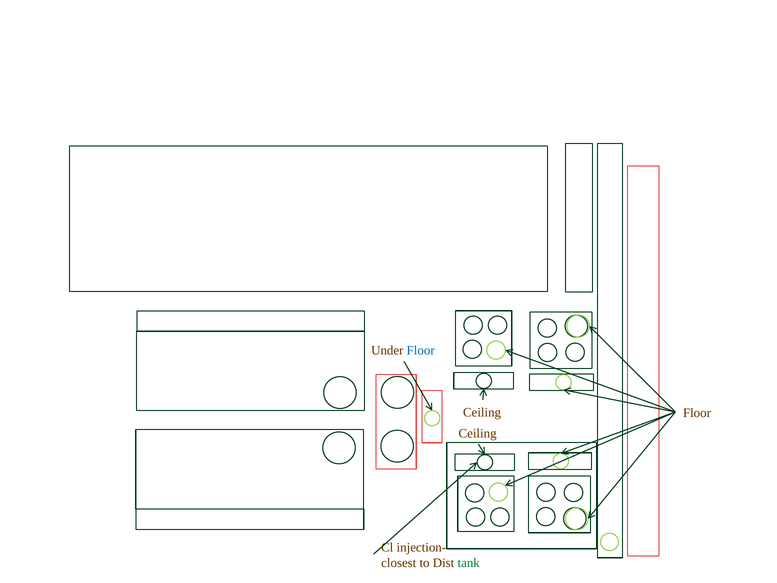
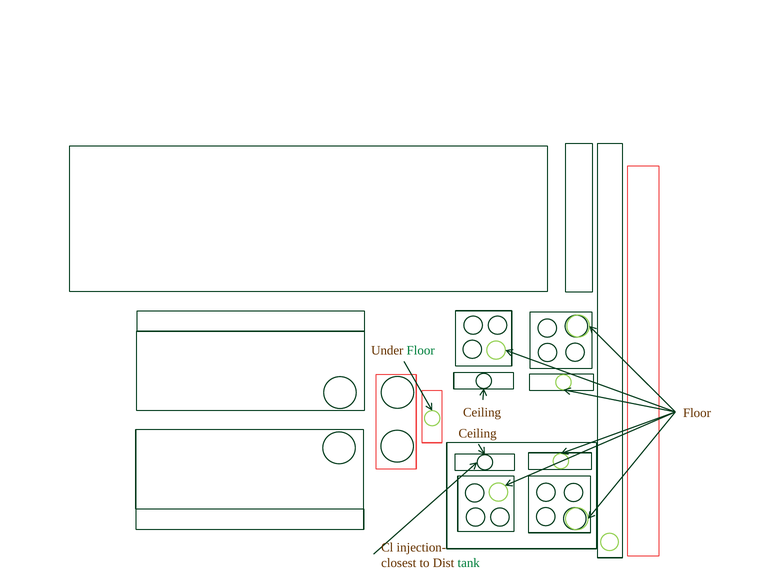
Floor colour: blue -> green (421, 351)
